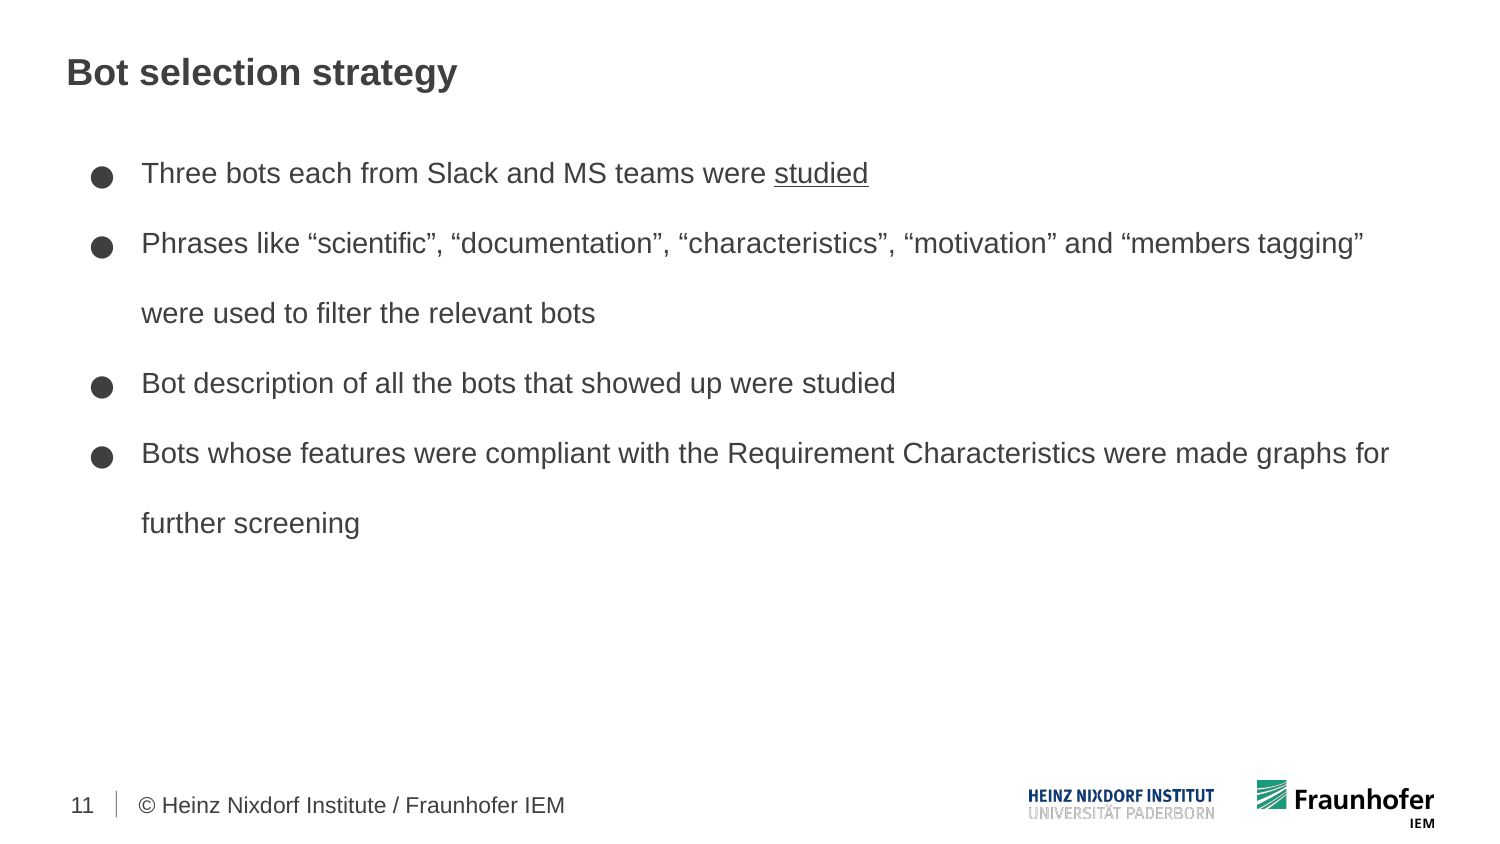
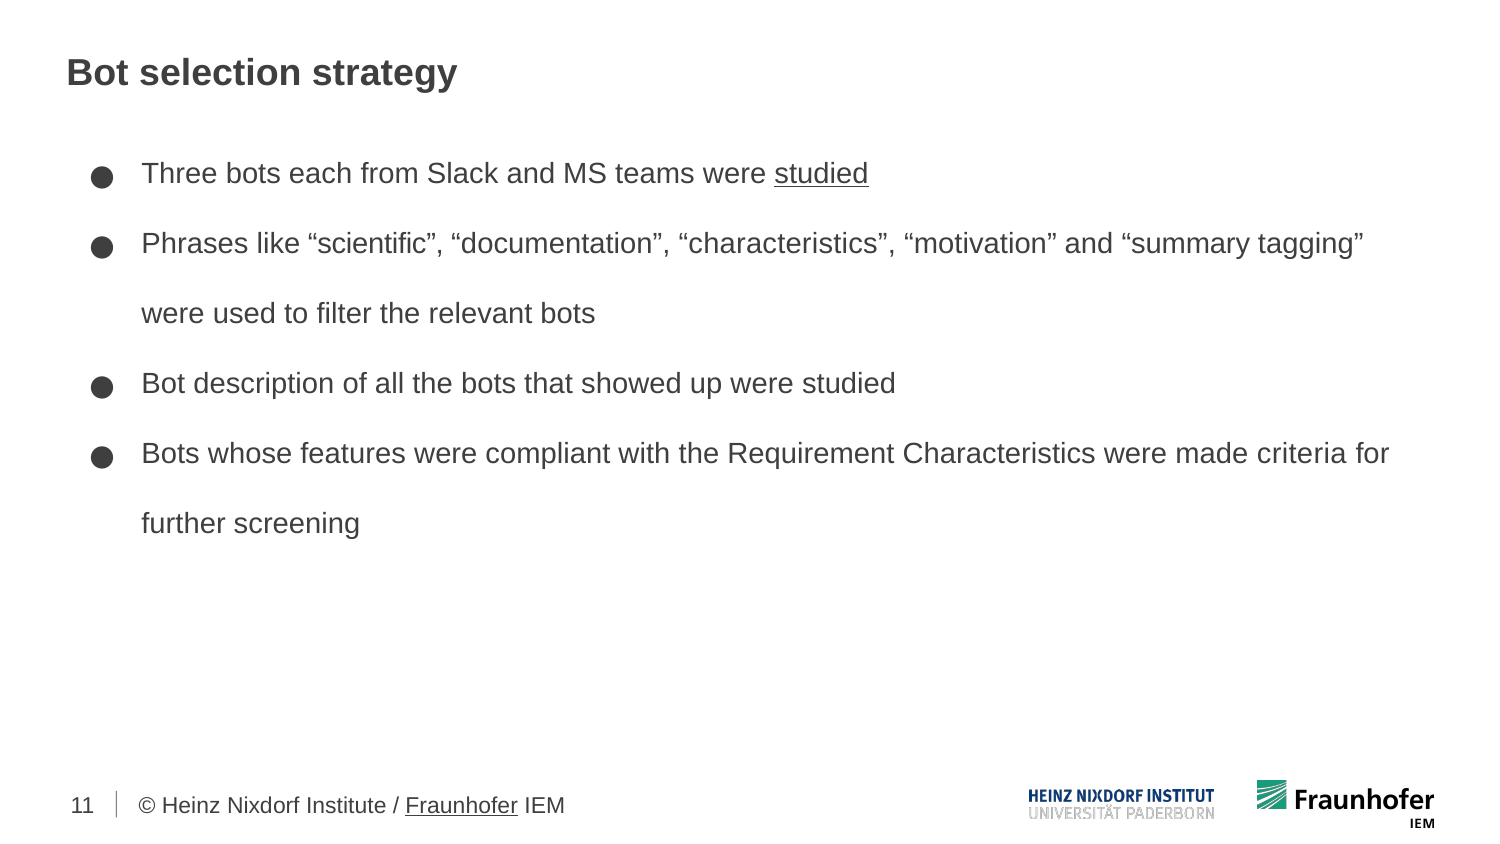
members: members -> summary (1186, 244)
graphs: graphs -> criteria (1302, 454)
Fraunhofer underline: none -> present (462, 805)
